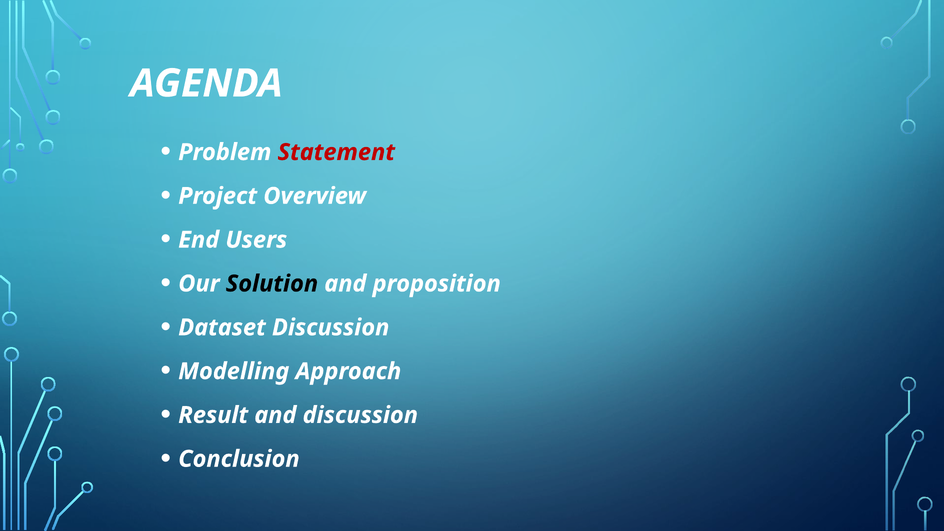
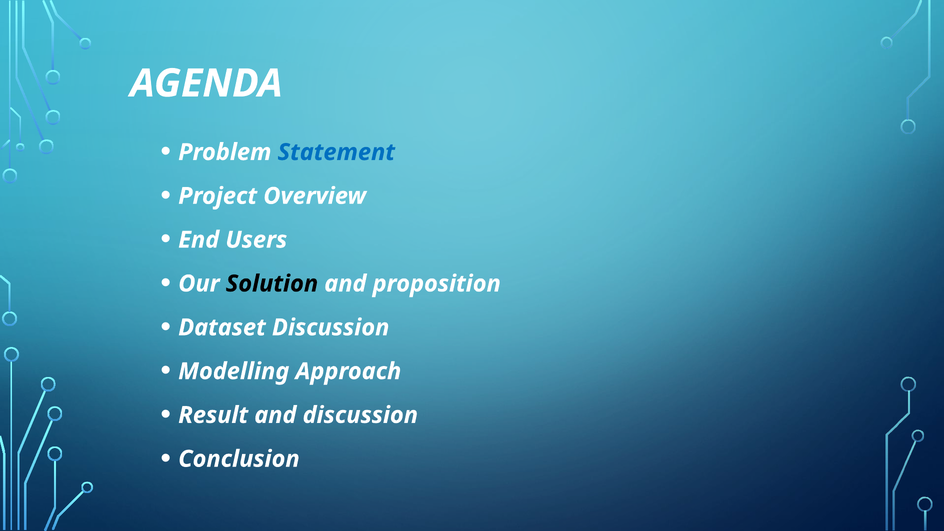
Statement colour: red -> blue (336, 152)
